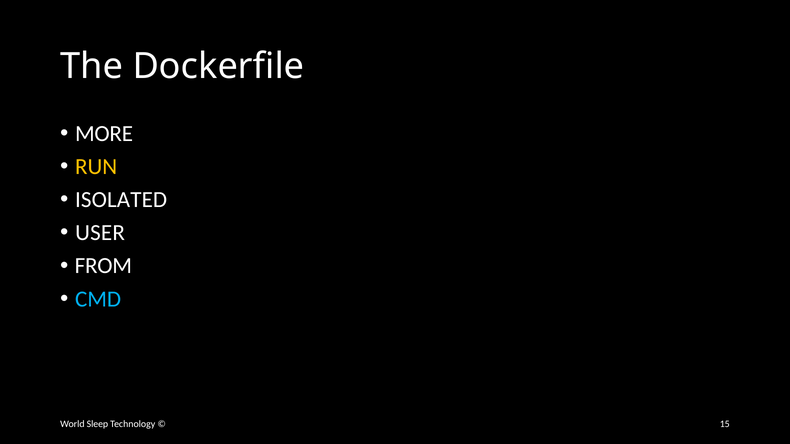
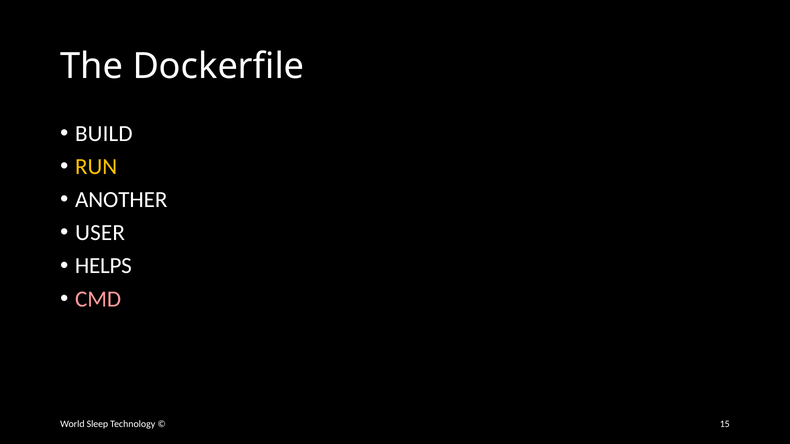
MORE: MORE -> BUILD (104, 134)
ISOLATED: ISOLATED -> ANOTHER (121, 200)
FROM: FROM -> HELPS (103, 266)
CMD colour: light blue -> pink (98, 299)
